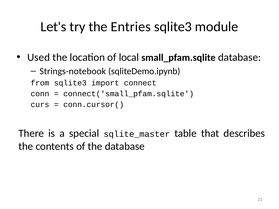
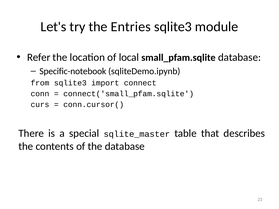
Used: Used -> Refer (39, 57)
Strings-notebook: Strings-notebook -> Specific-notebook (73, 71)
